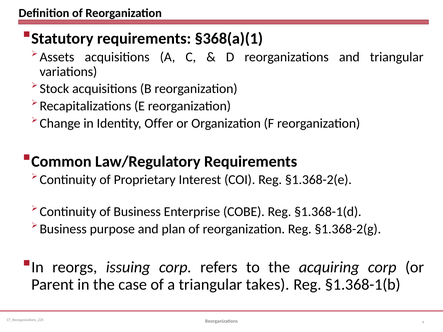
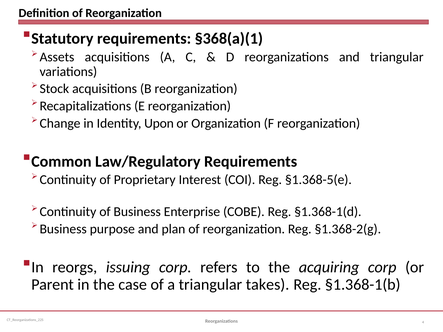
Offer: Offer -> Upon (159, 123)
§1.368-2(e: §1.368-2(e -> §1.368-5(e (318, 180)
